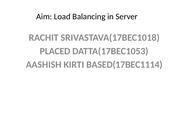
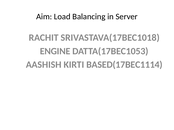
PLACED: PLACED -> ENGINE (55, 51)
